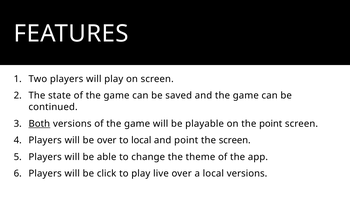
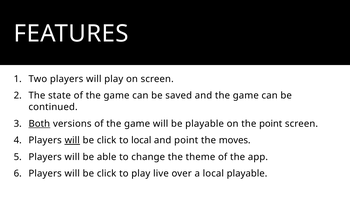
will underline: none -> present (72, 140)
over: over -> click (107, 140)
the screen: screen -> moves (235, 140)
local versions: versions -> playable (247, 173)
